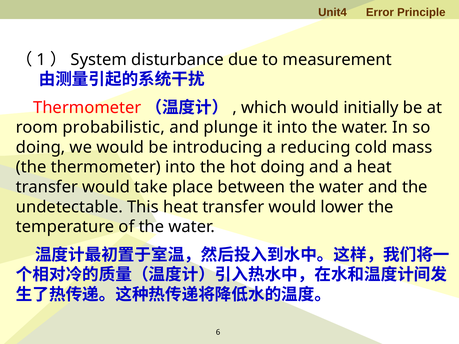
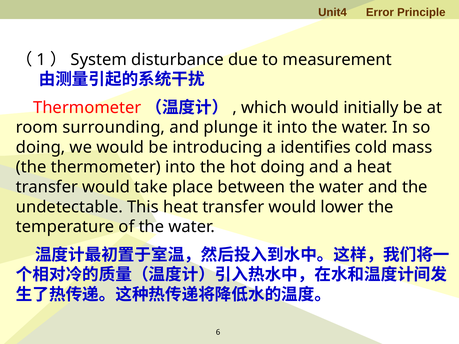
probabilistic: probabilistic -> surrounding (114, 128)
reducing: reducing -> identifies (316, 147)
